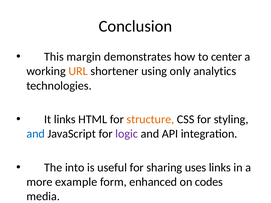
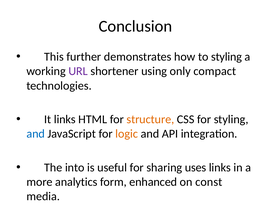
margin: margin -> further (84, 57)
to center: center -> styling (227, 57)
URL colour: orange -> purple (78, 71)
only analytics: analytics -> compact (215, 71)
logic colour: purple -> orange (127, 134)
more example: example -> analytics (76, 182)
on codes: codes -> const (209, 182)
